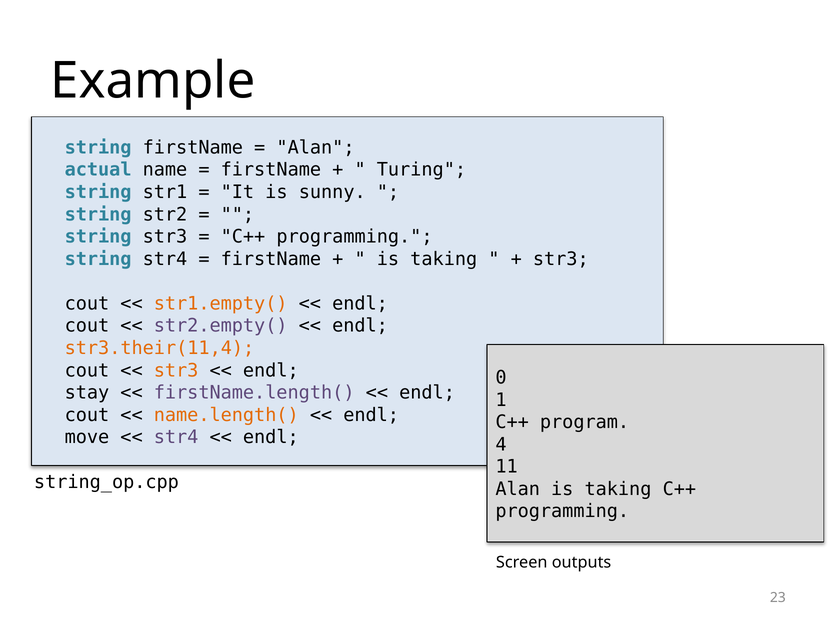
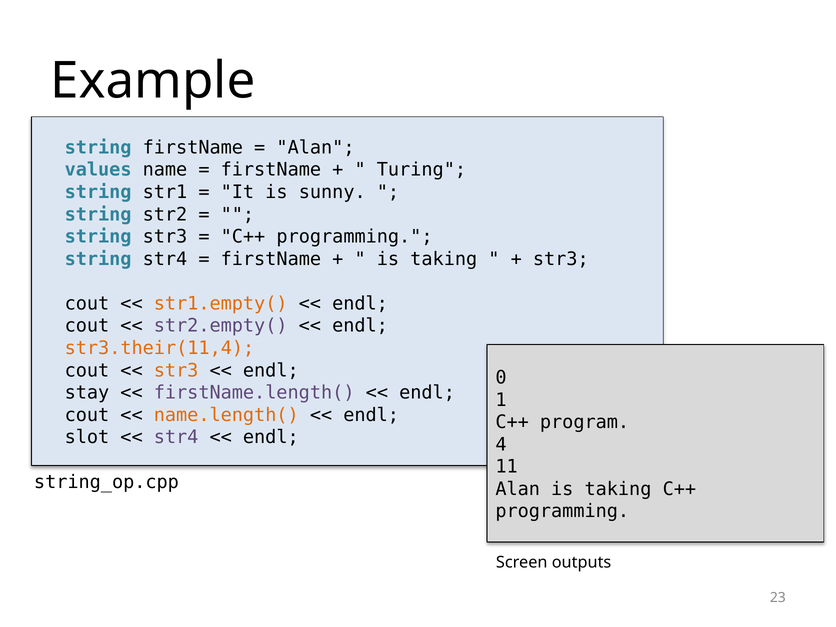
actual: actual -> values (98, 170)
move: move -> slot (87, 437)
